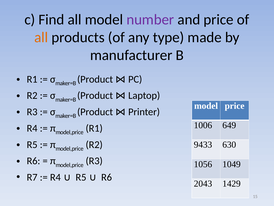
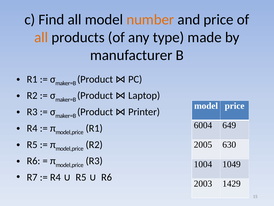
number colour: purple -> orange (150, 20)
1006: 1006 -> 6004 (203, 125)
9433: 9433 -> 2005 (203, 144)
1056: 1056 -> 1004 (203, 164)
2043: 2043 -> 2003 (203, 183)
